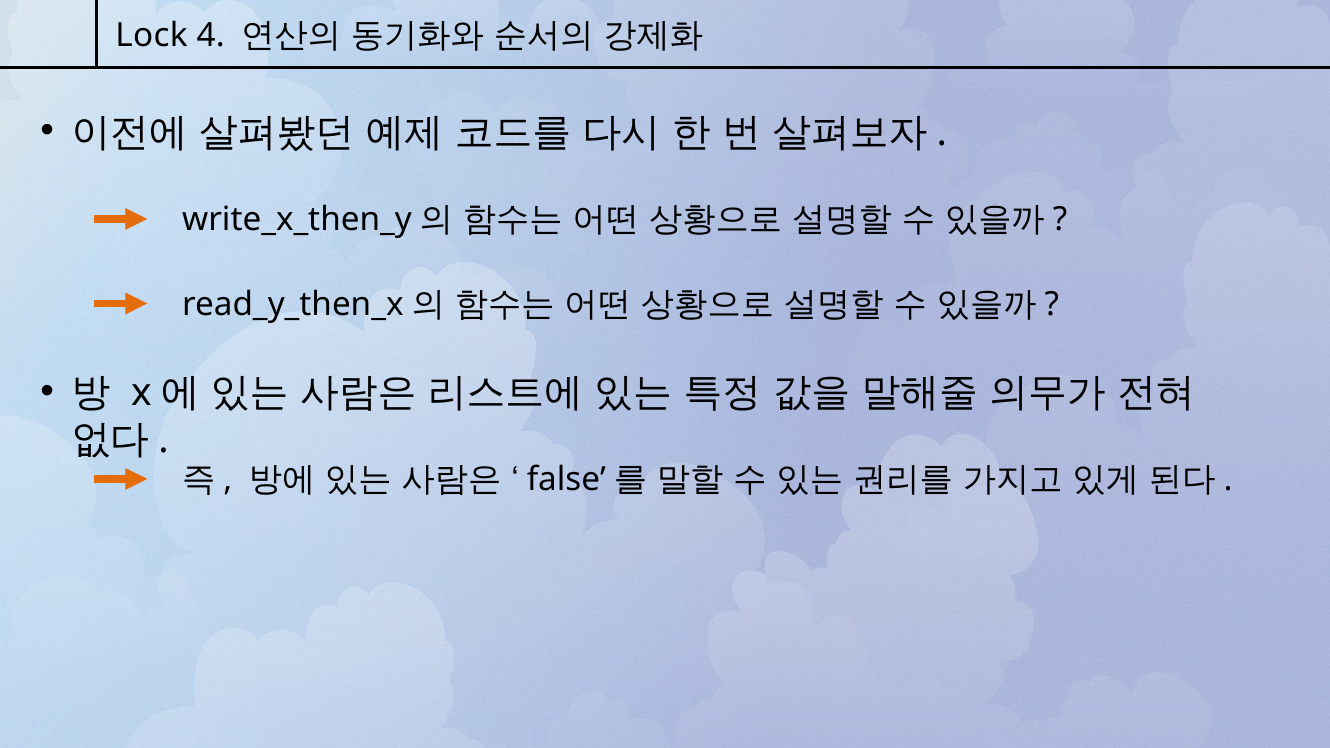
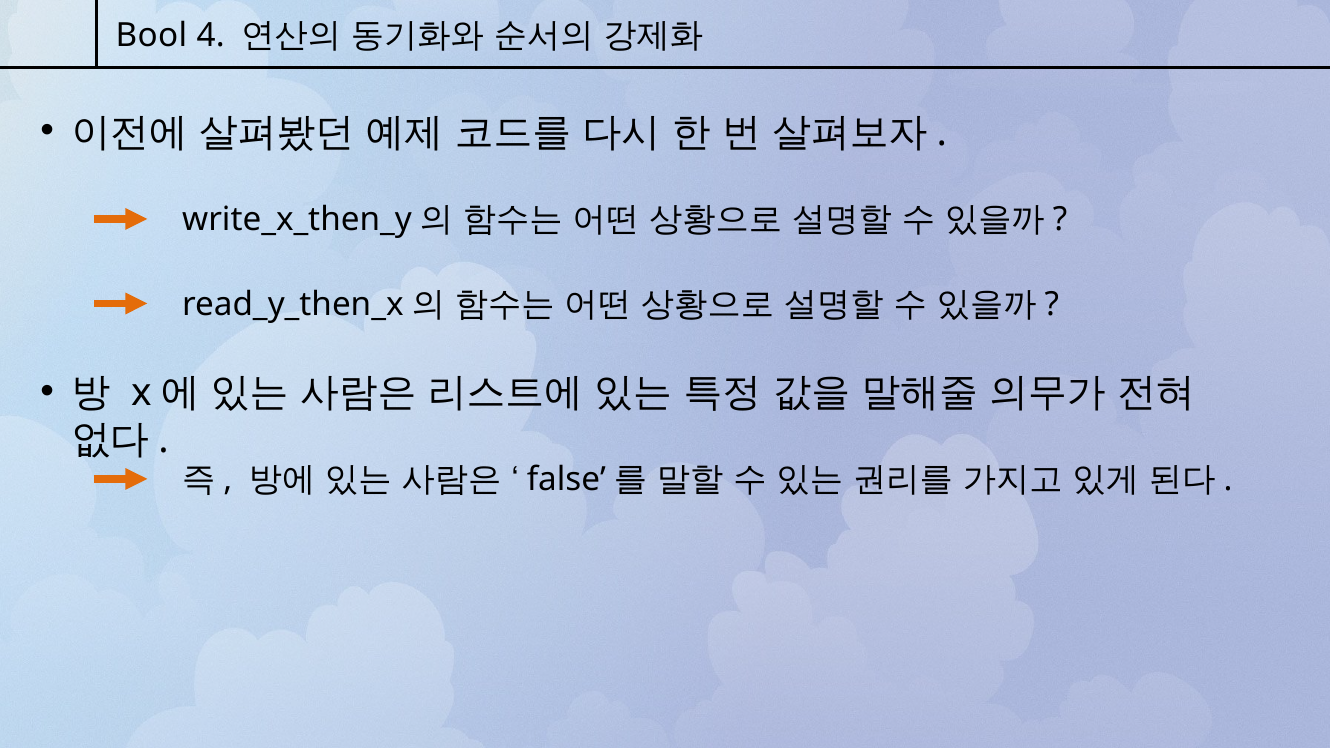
Lock: Lock -> Bool (151, 36)
